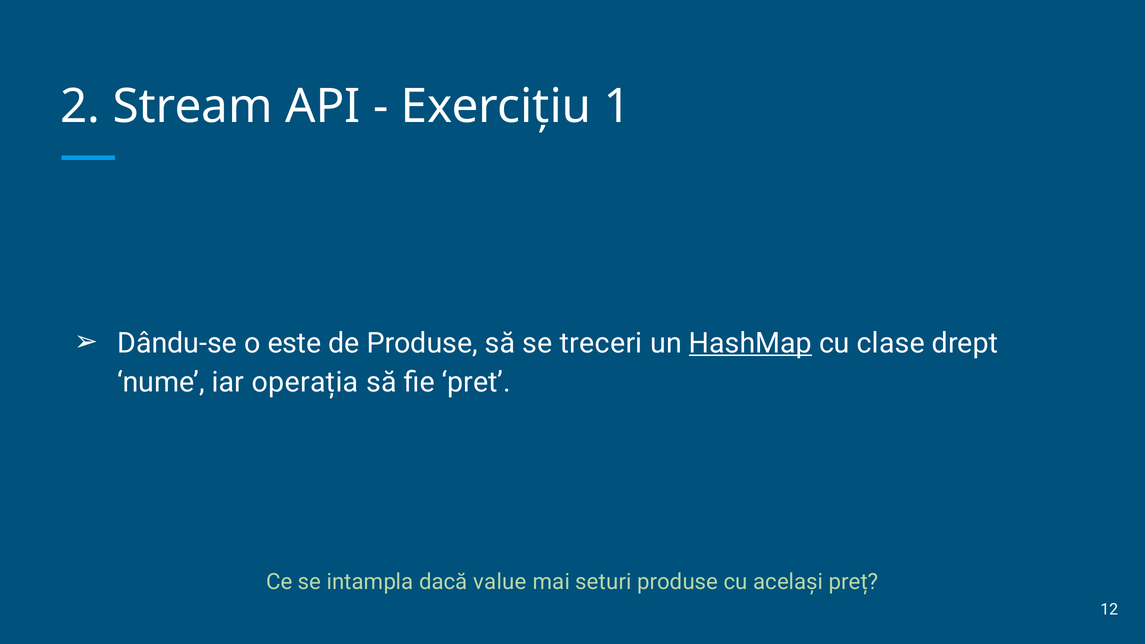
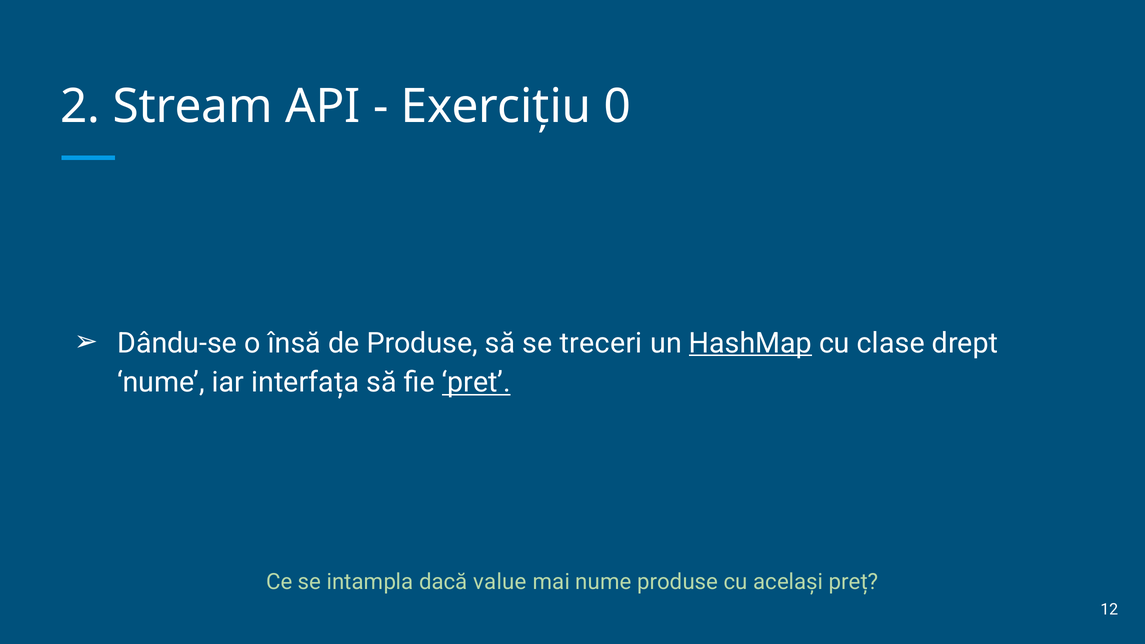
1: 1 -> 0 (617, 106)
este: este -> însă (294, 343)
operația: operația -> interfața (305, 383)
pret underline: none -> present (476, 383)
mai seturi: seturi -> nume (604, 582)
